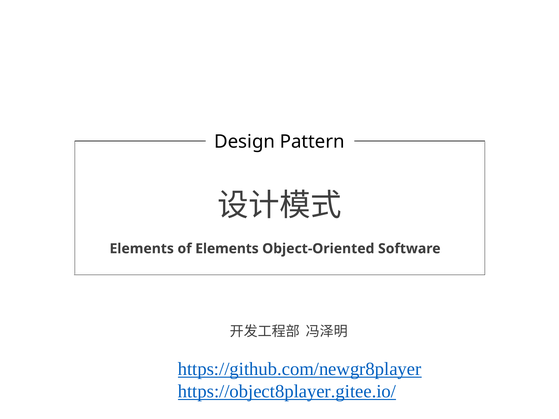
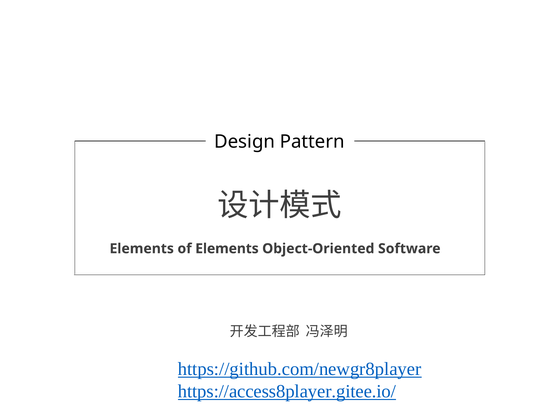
https://object8player.gitee.io/: https://object8player.gitee.io/ -> https://access8player.gitee.io/ (287, 392)
